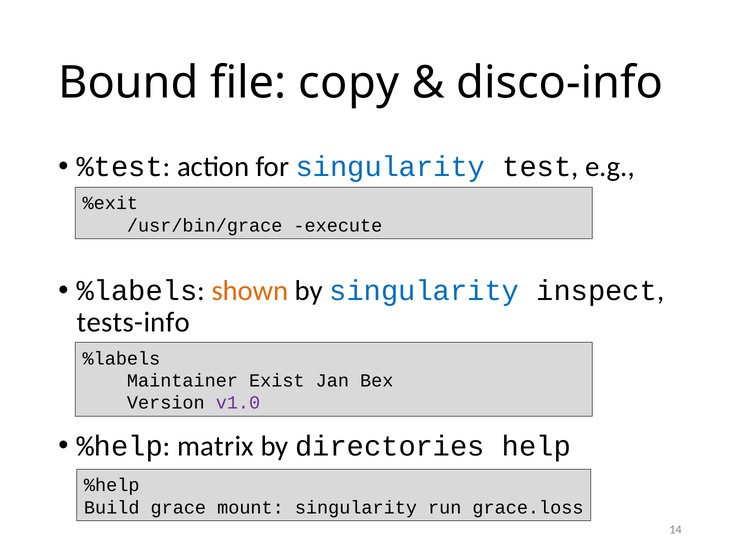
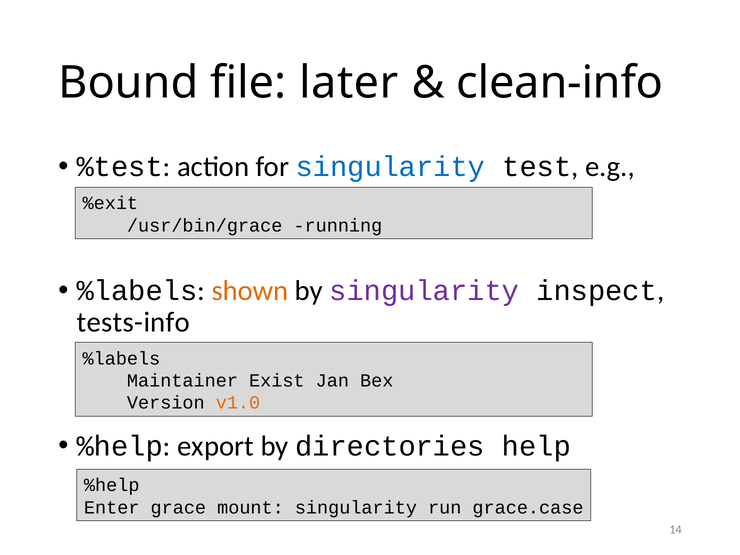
copy: copy -> later (349, 83)
disco-info: disco-info -> clean-info (560, 83)
execute: execute -> running (338, 225)
singularity colour: blue -> purple (424, 291)
v1.0 colour: purple -> orange (238, 403)
matrix: matrix -> export (216, 446)
Build: Build -> Enter (112, 507)
grace.loss: grace.loss -> grace.case (528, 507)
